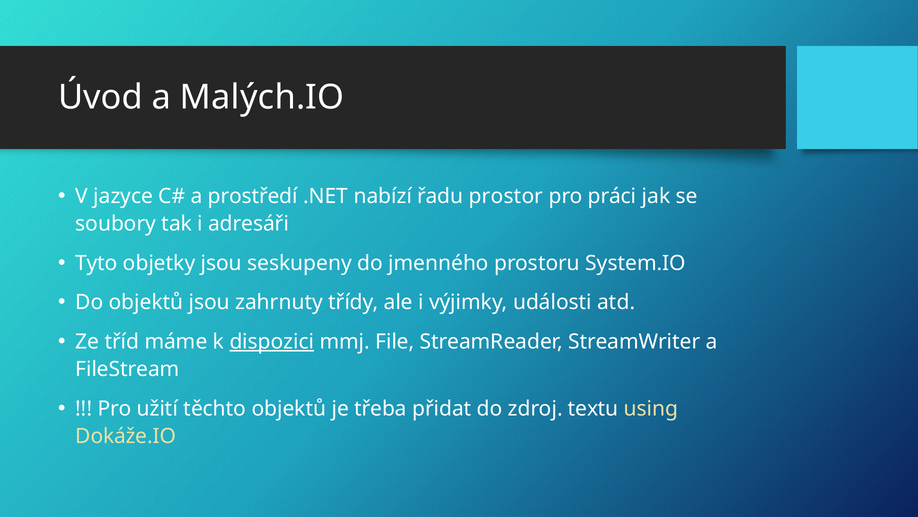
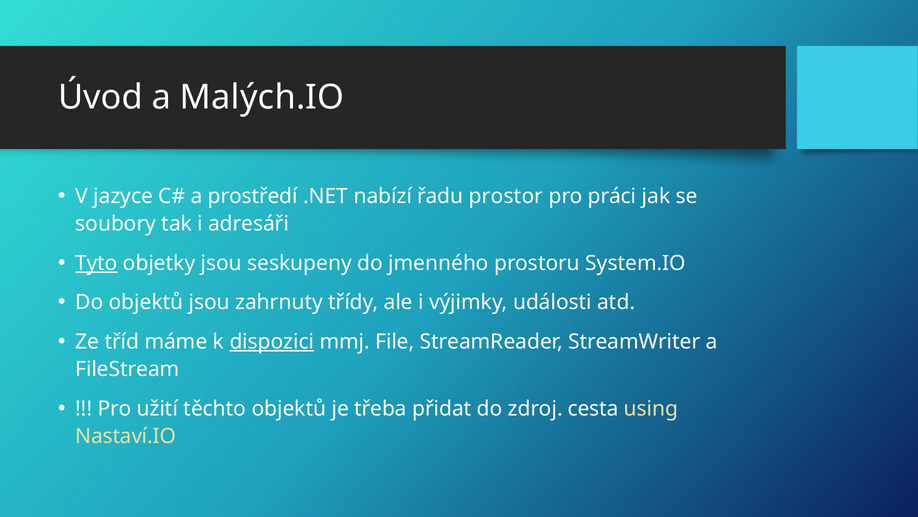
Tyto underline: none -> present (97, 263)
textu: textu -> cesta (593, 408)
Dokáže.IO: Dokáže.IO -> Nastaví.IO (126, 436)
